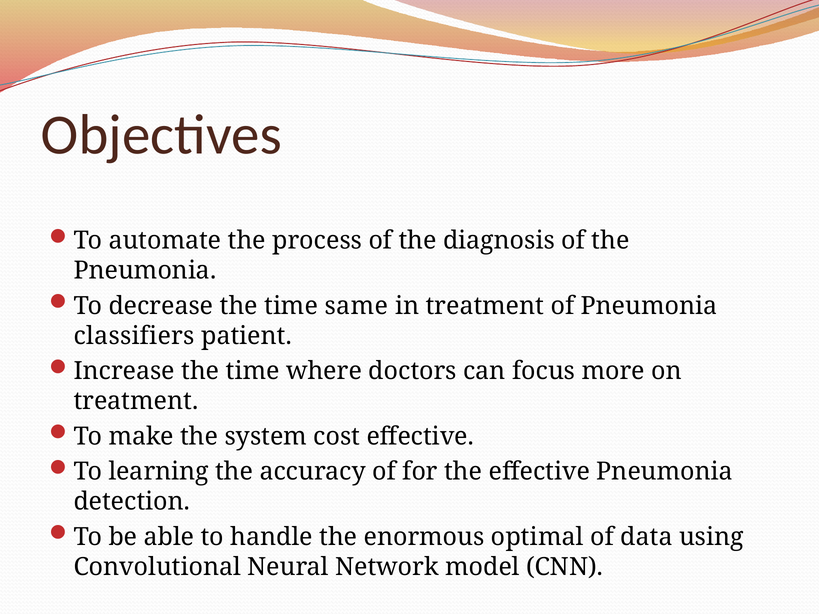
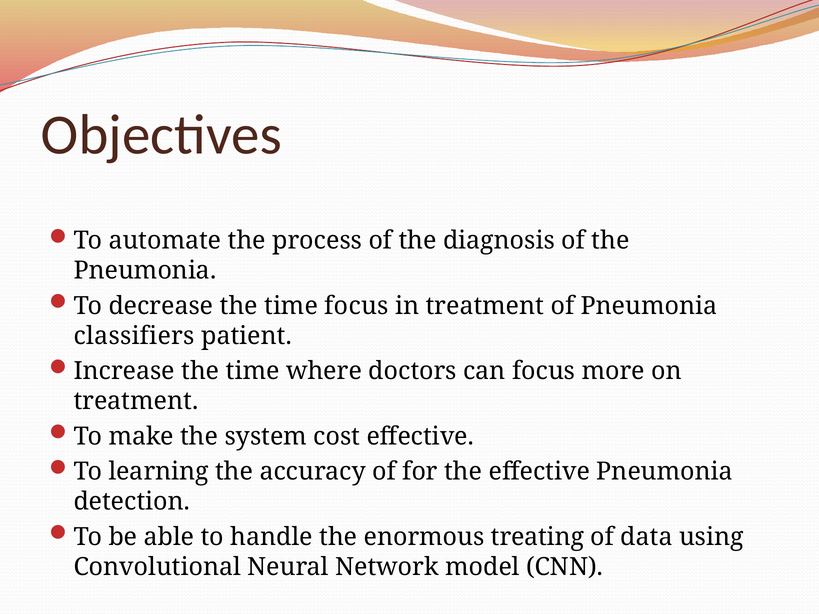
time same: same -> focus (356, 306)
optimal: optimal -> treating (538, 537)
